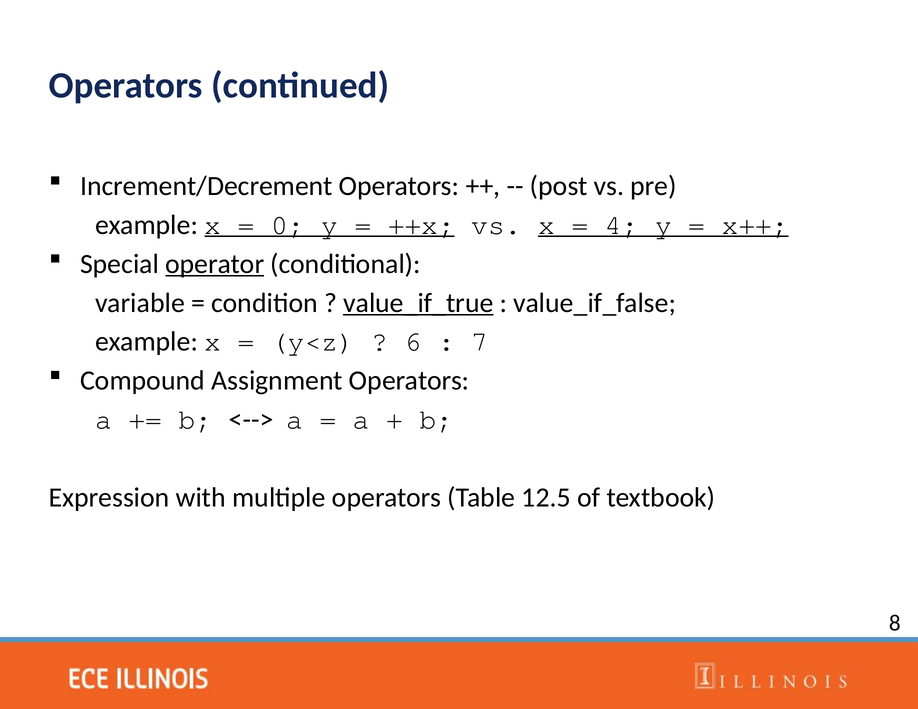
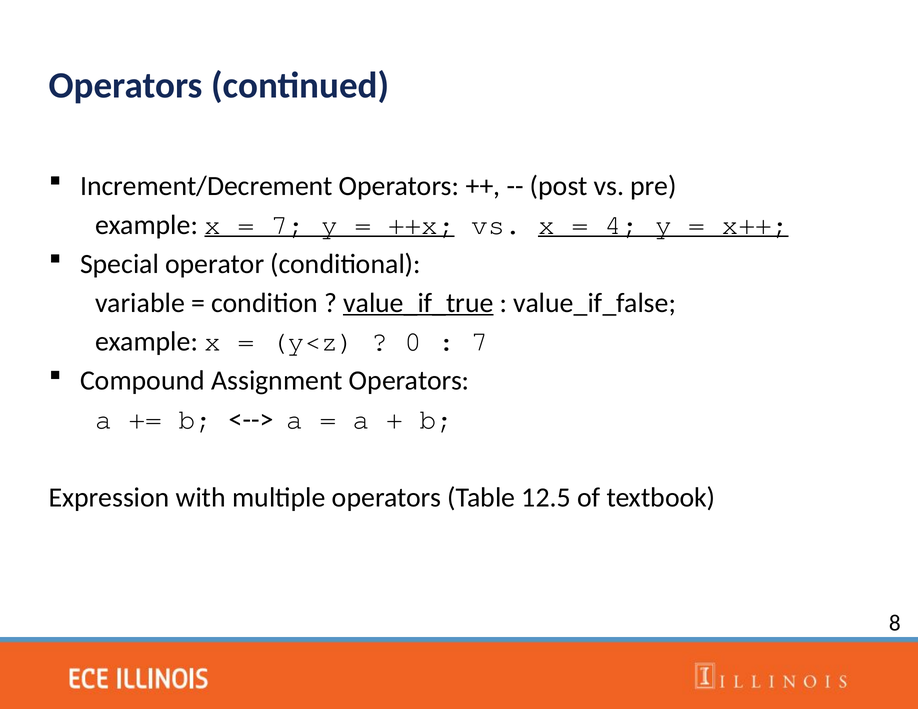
0: 0 -> 7 (288, 225)
operator underline: present -> none (215, 264)
6: 6 -> 0 (413, 342)
